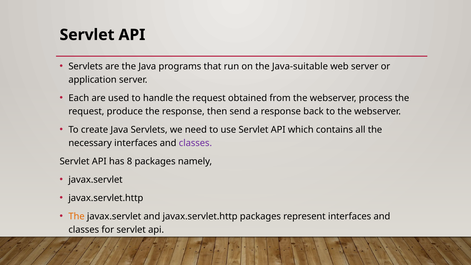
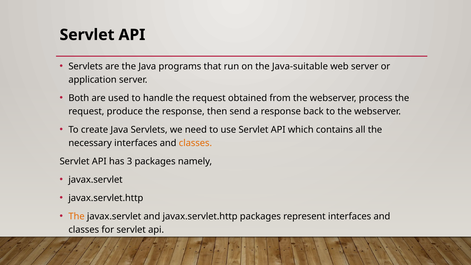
Each: Each -> Both (79, 98)
classes colour: purple -> orange (195, 143)
8: 8 -> 3 (130, 161)
